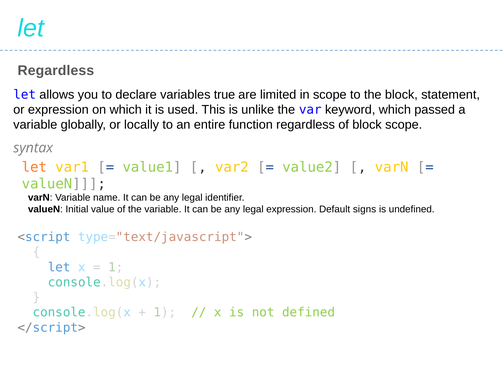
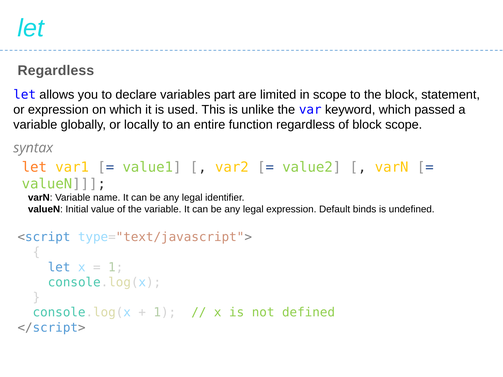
true: true -> part (224, 95)
signs: signs -> binds (365, 209)
